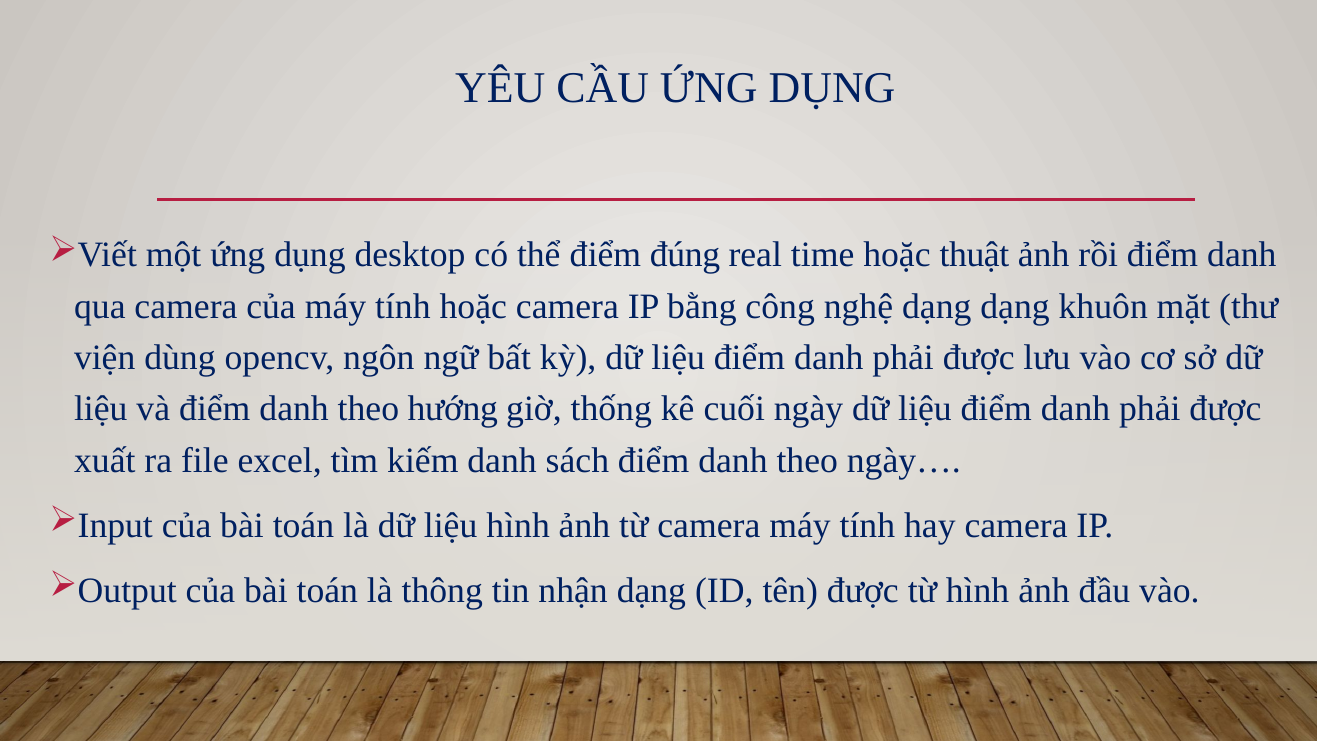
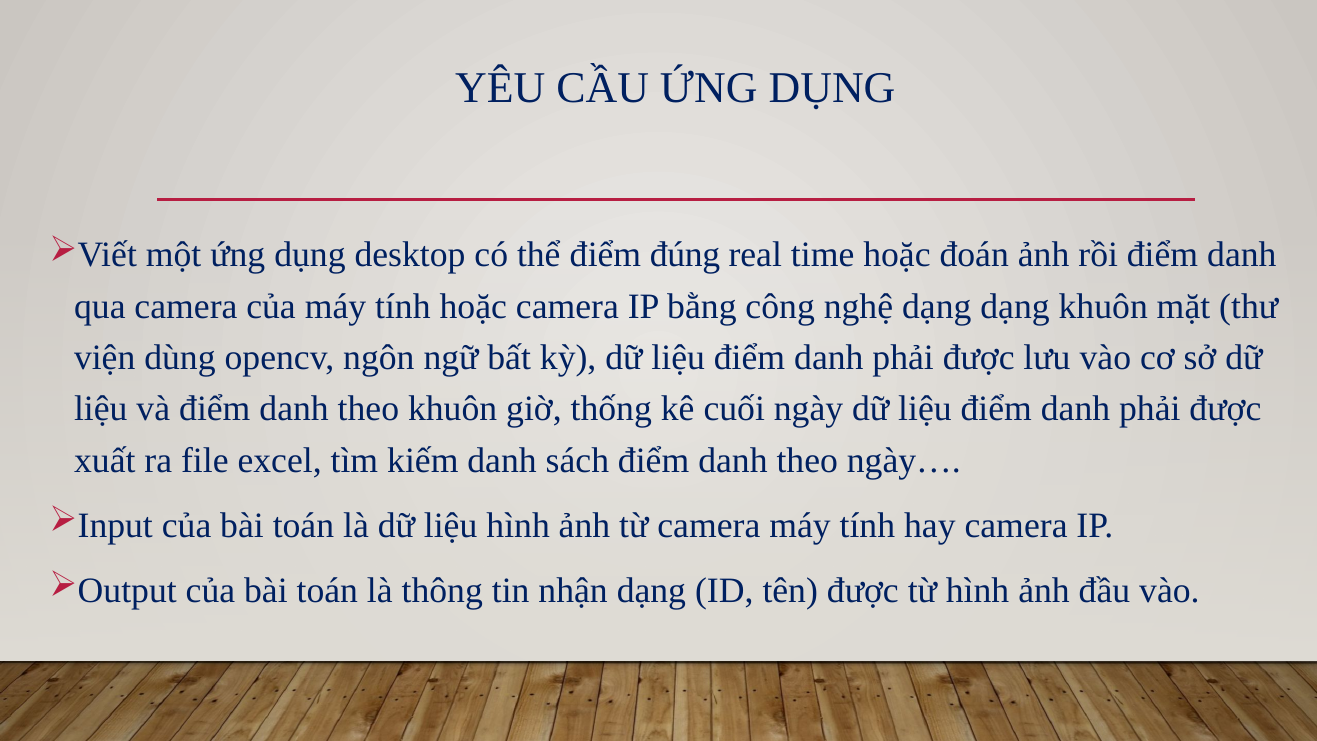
thuật: thuật -> đoán (974, 255)
theo hướng: hướng -> khuôn (453, 409)
